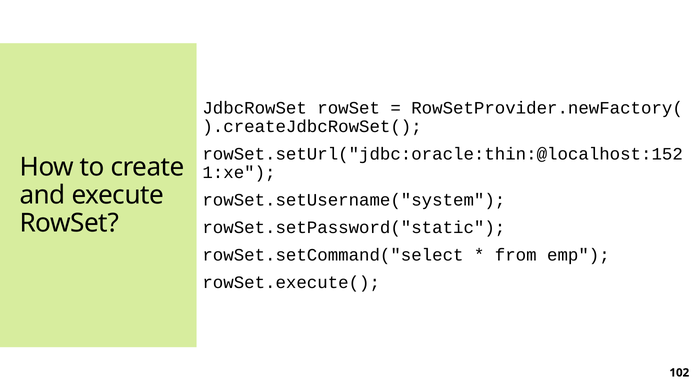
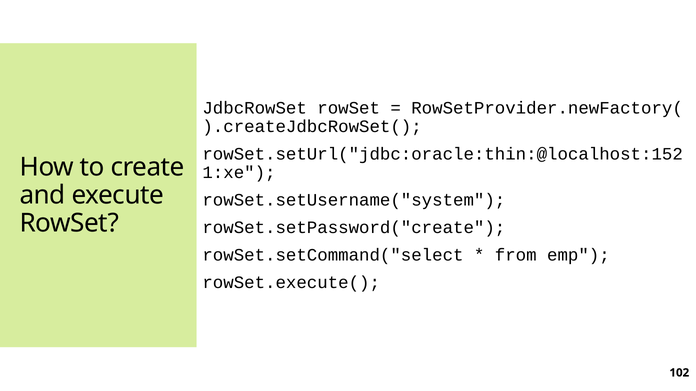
rowSet.setPassword("static: rowSet.setPassword("static -> rowSet.setPassword("create (354, 228)
